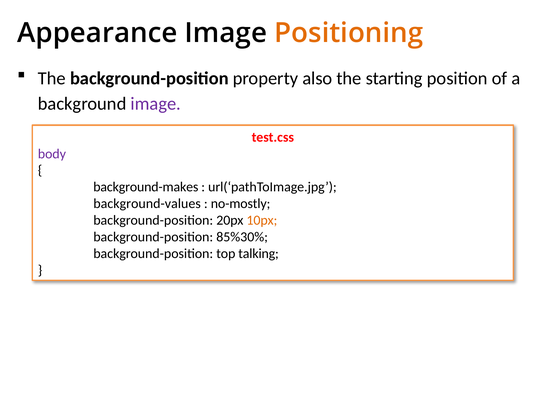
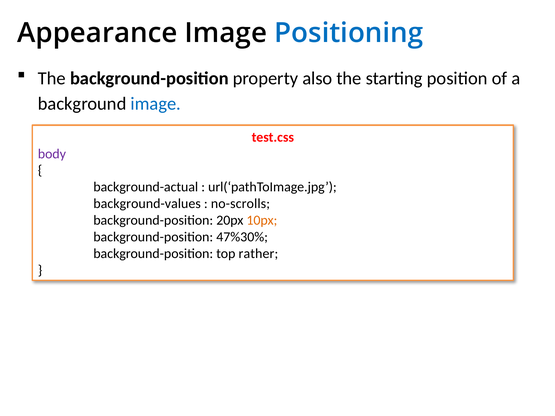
Positioning colour: orange -> blue (349, 33)
image colour: purple -> blue (156, 104)
background-makes: background-makes -> background-actual (146, 187)
no-mostly: no-mostly -> no-scrolls (240, 204)
85%30%: 85%30% -> 47%30% (242, 237)
talking: talking -> rather (258, 254)
